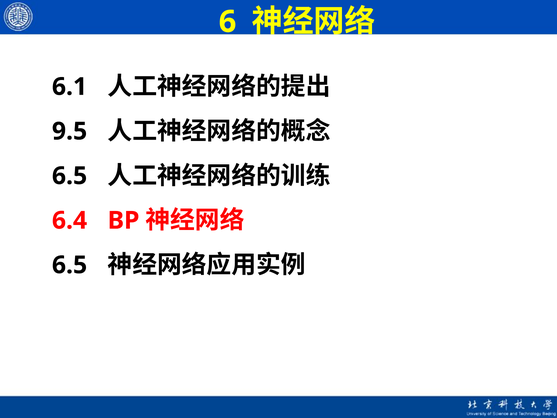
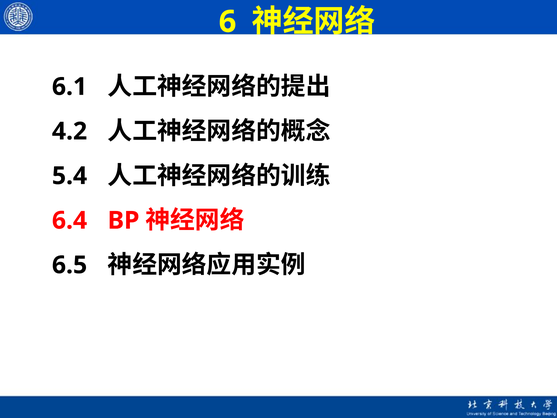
9.5: 9.5 -> 4.2 (70, 131)
6.5: 6.5 -> 5.4 (70, 176)
